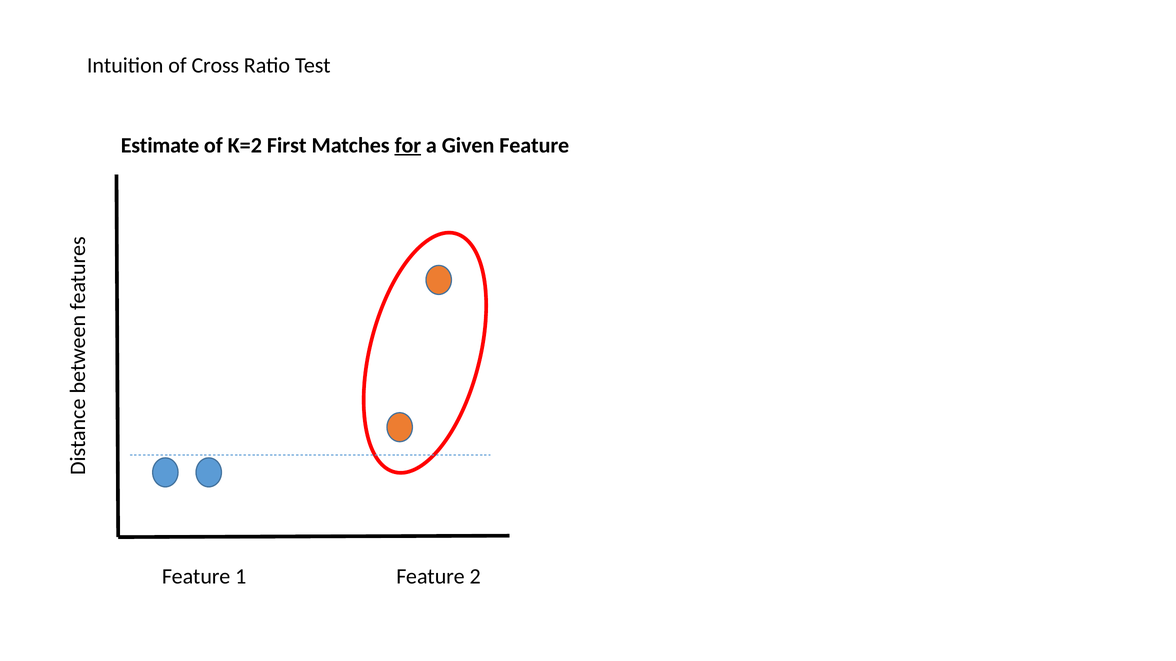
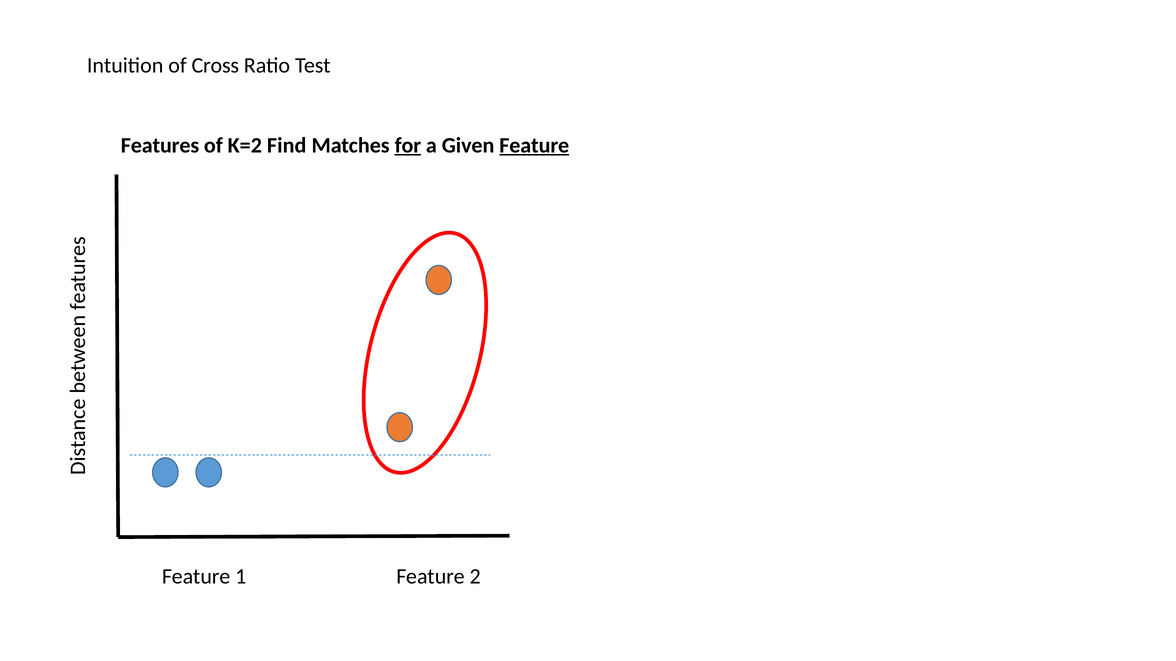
Estimate: Estimate -> Features (160, 145)
First: First -> Find (287, 145)
Feature underline: none -> present (534, 145)
